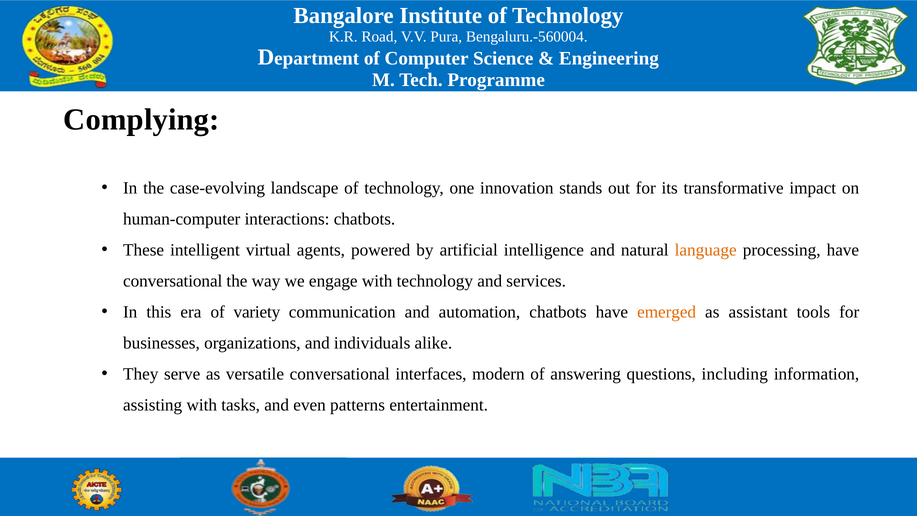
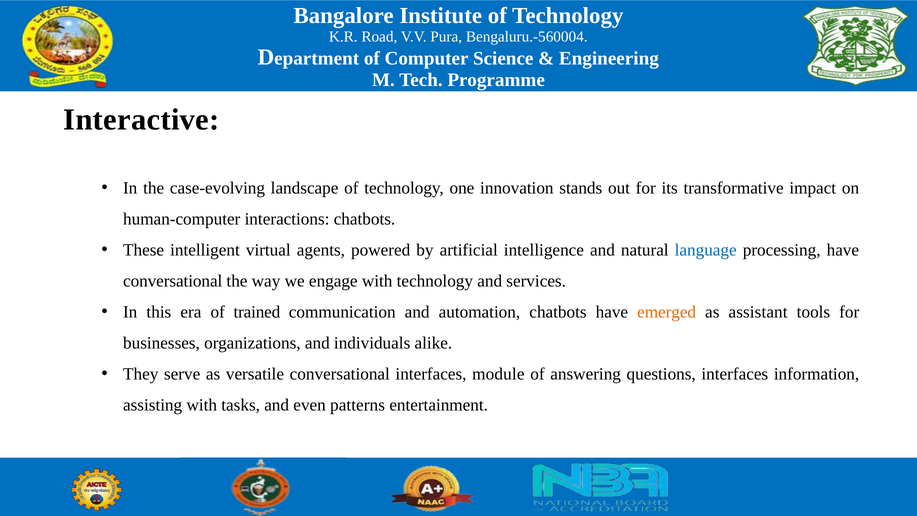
Complying: Complying -> Interactive (141, 120)
language colour: orange -> blue (706, 250)
variety: variety -> trained (257, 312)
modern: modern -> module (498, 374)
questions including: including -> interfaces (735, 374)
